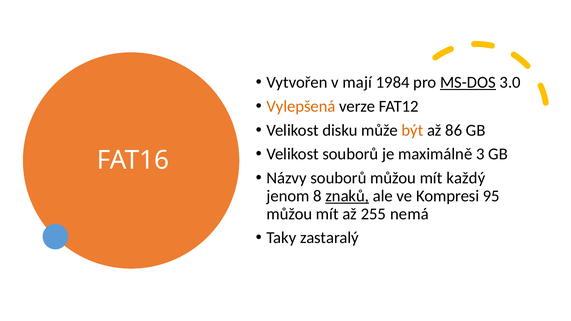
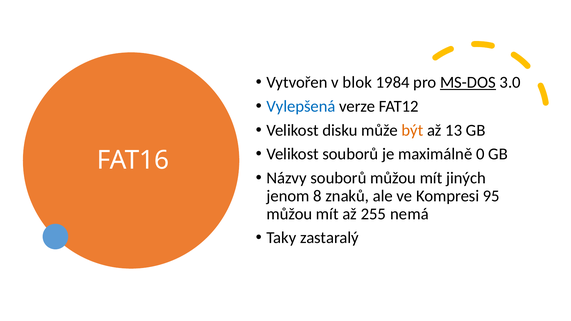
mají: mají -> blok (357, 82)
Vylepšená colour: orange -> blue (301, 106)
86: 86 -> 13 (454, 130)
3: 3 -> 0 (480, 154)
každý: každý -> jiných (466, 178)
znaků underline: present -> none (347, 196)
